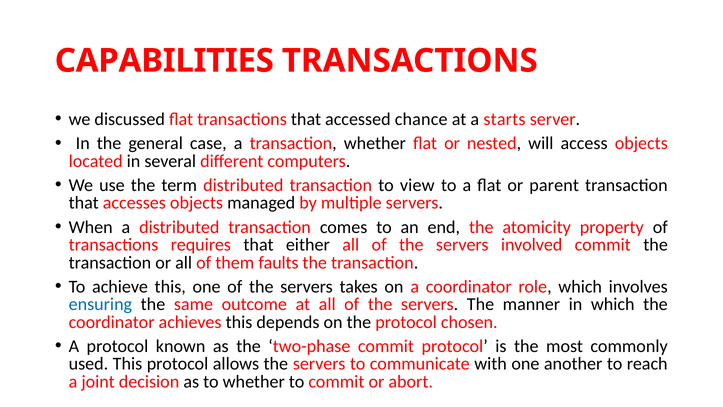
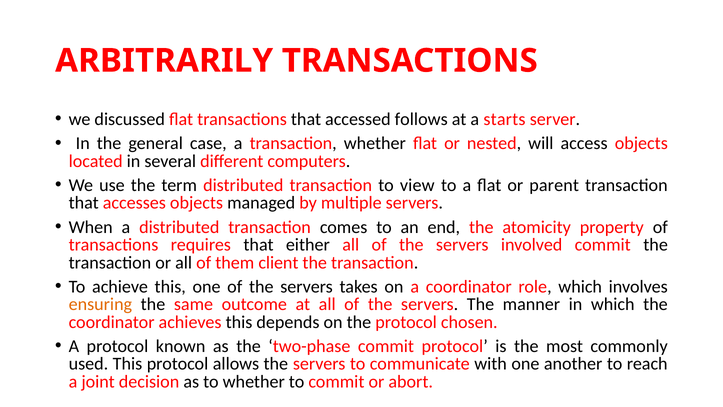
CAPABILITIES: CAPABILITIES -> ARBITRARILY (164, 61)
chance: chance -> follows (421, 119)
faults: faults -> client (278, 262)
ensuring colour: blue -> orange (100, 304)
